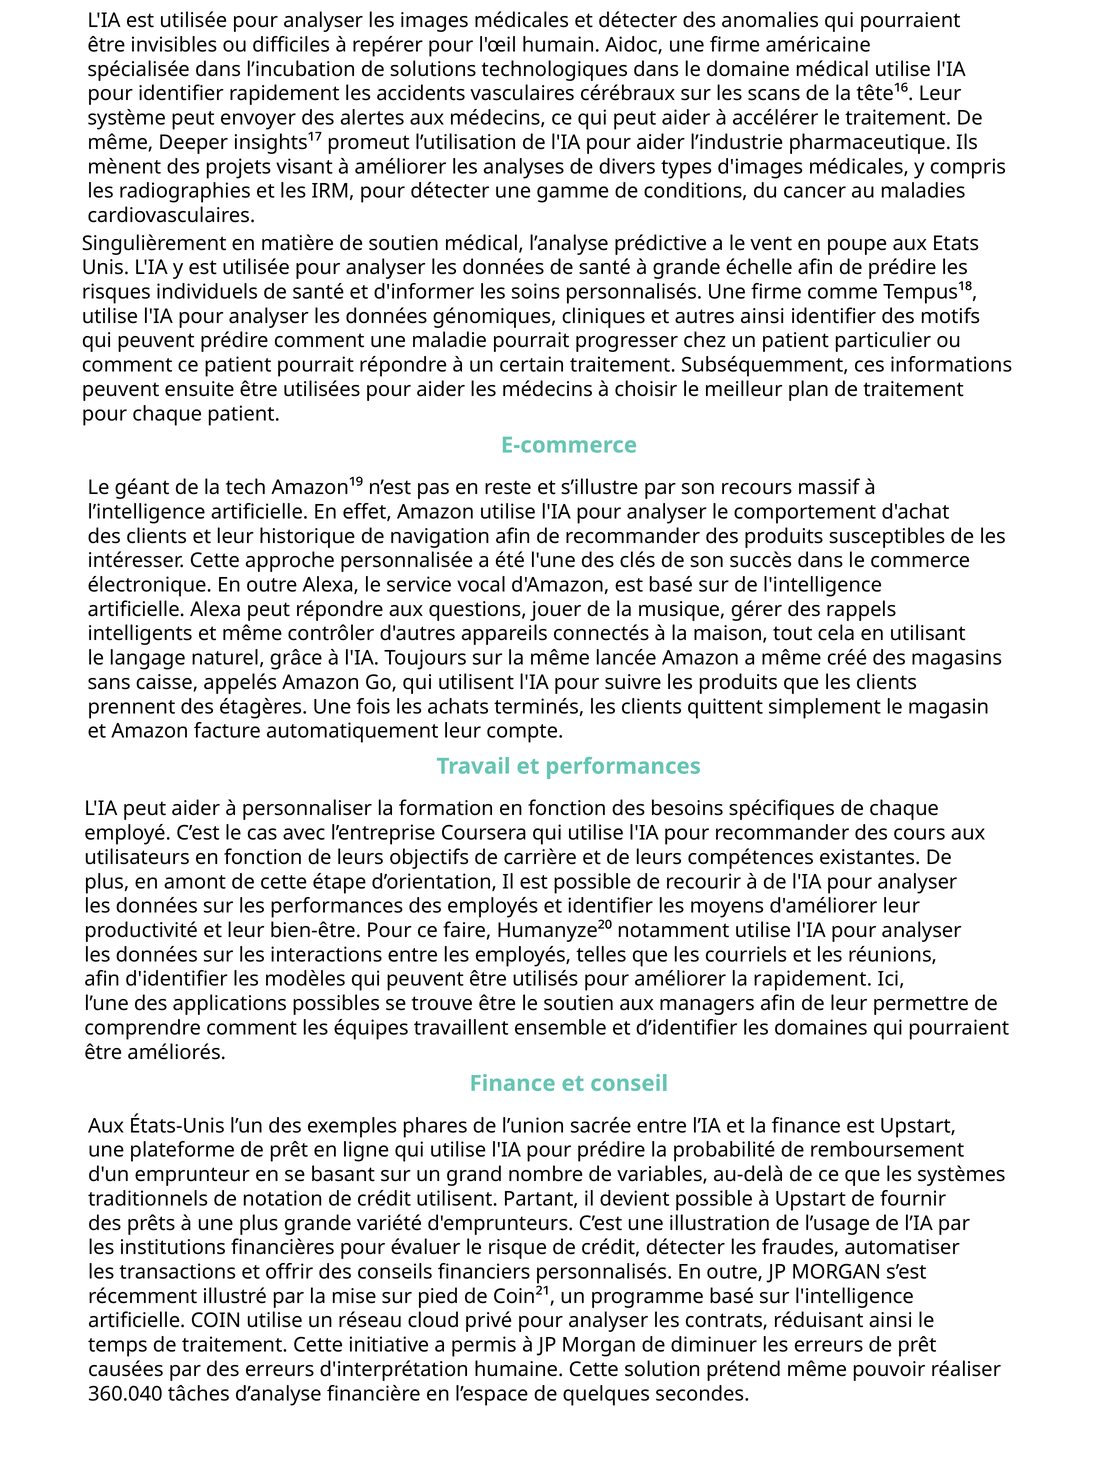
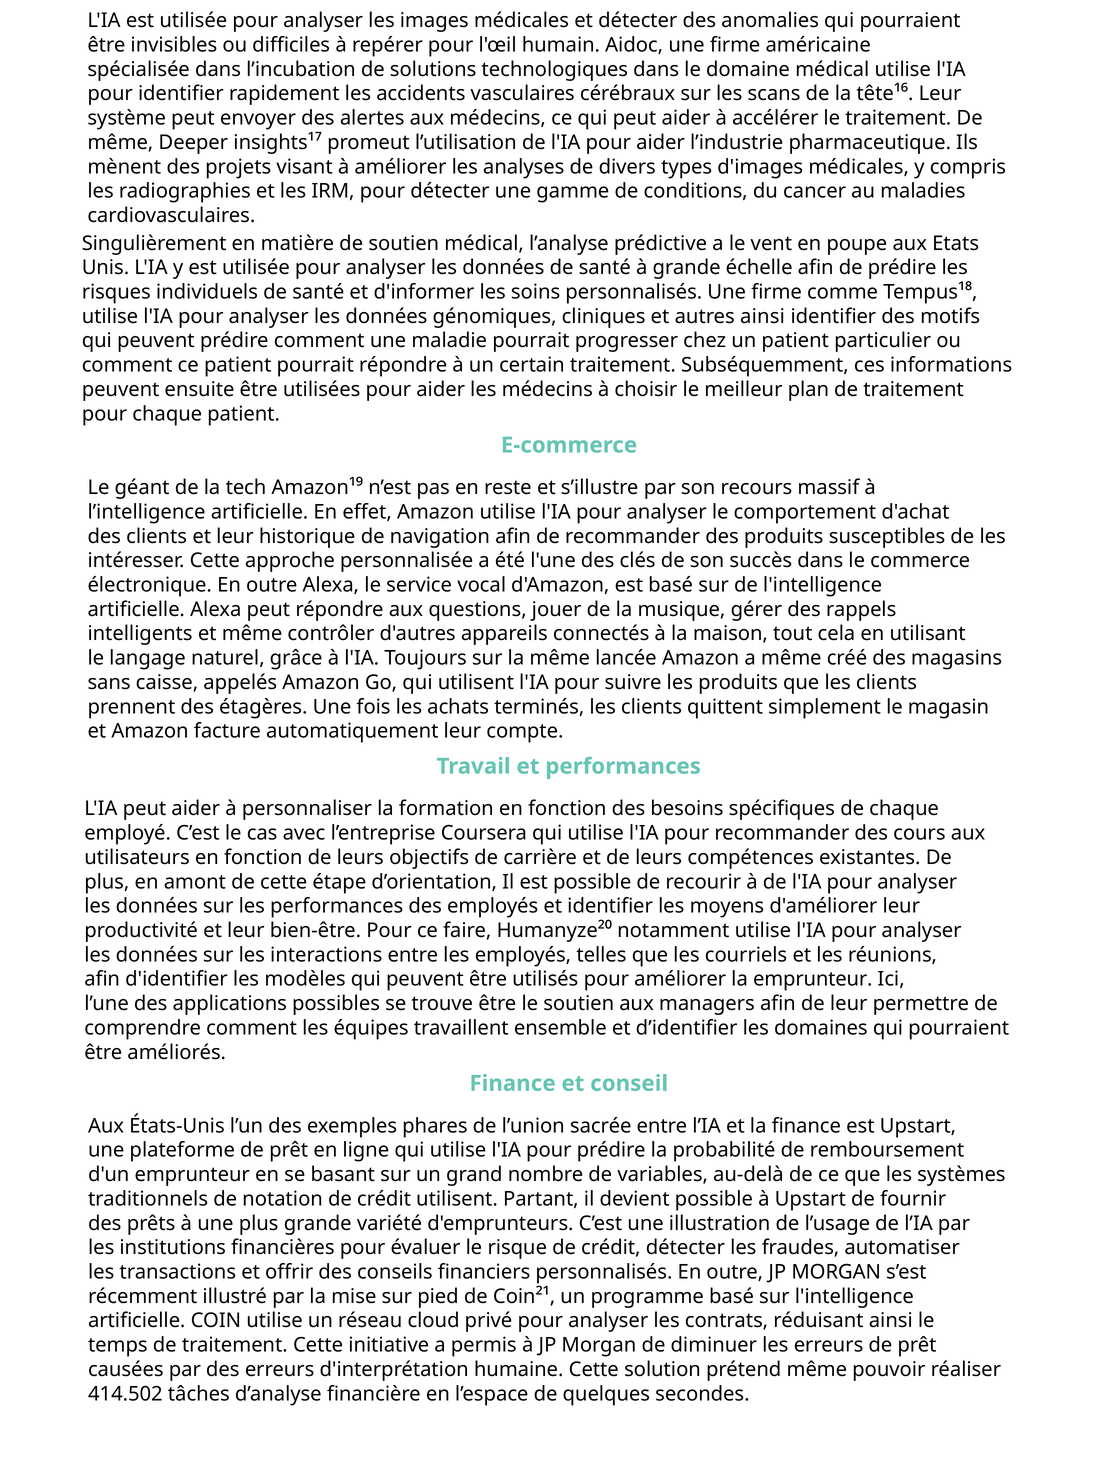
la rapidement: rapidement -> emprunteur (813, 979)
360.040: 360.040 -> 414.502 (125, 1394)
